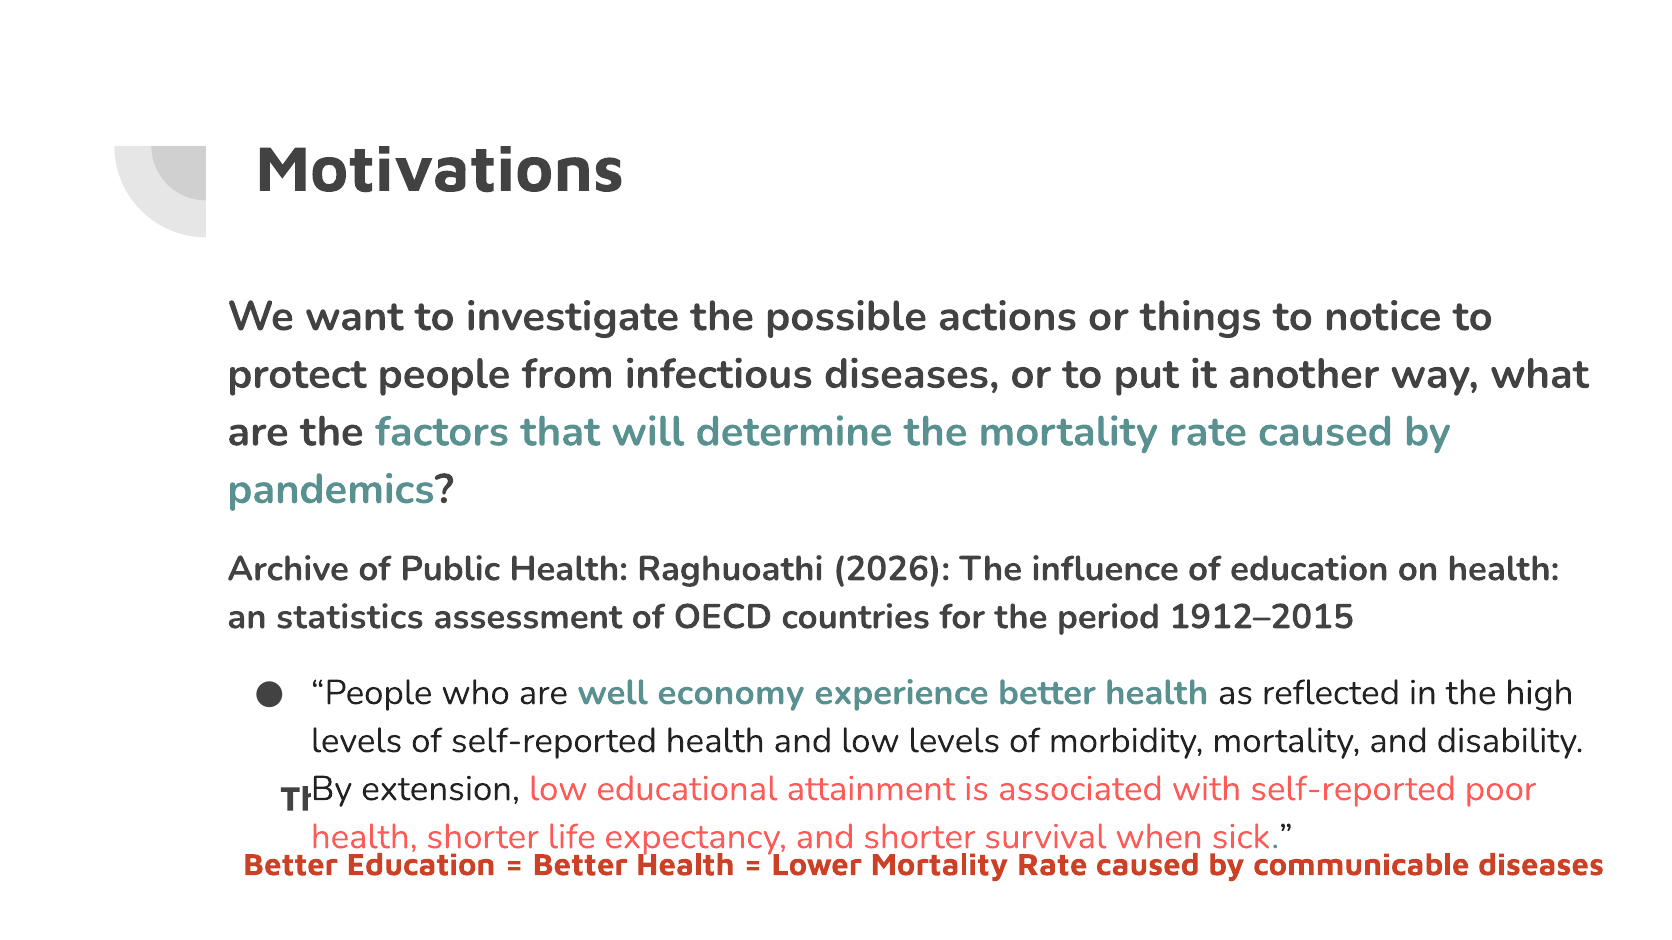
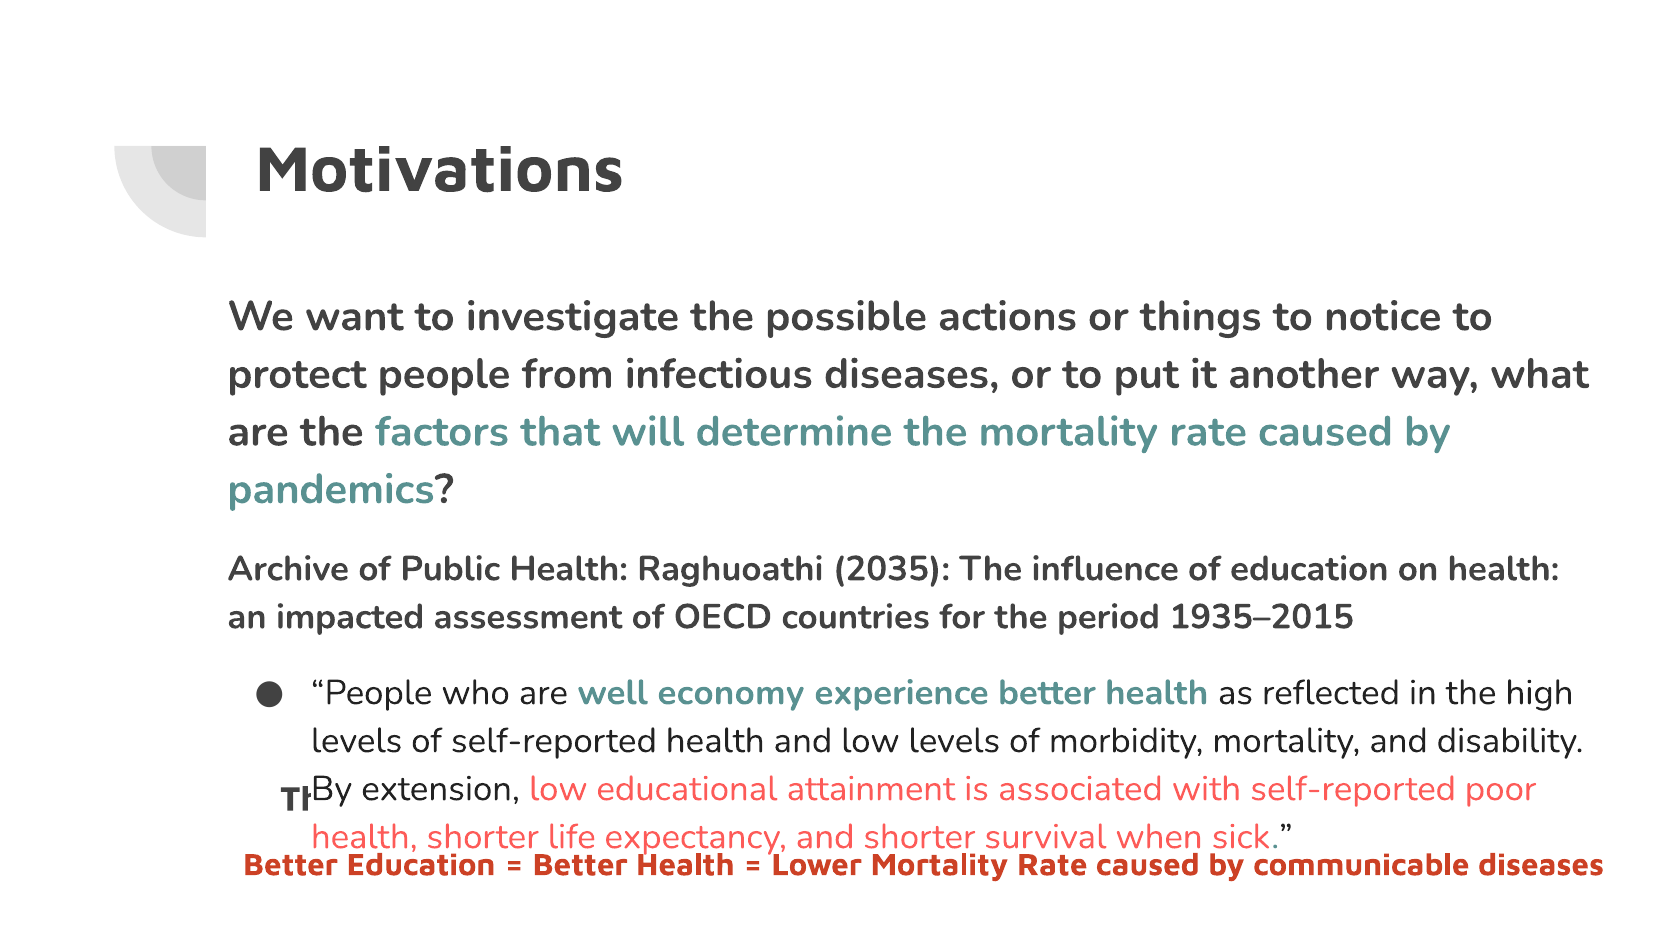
2026: 2026 -> 2035 (891, 569)
statistics: statistics -> impacted (350, 617)
1912–2015: 1912–2015 -> 1935–2015 (1262, 617)
